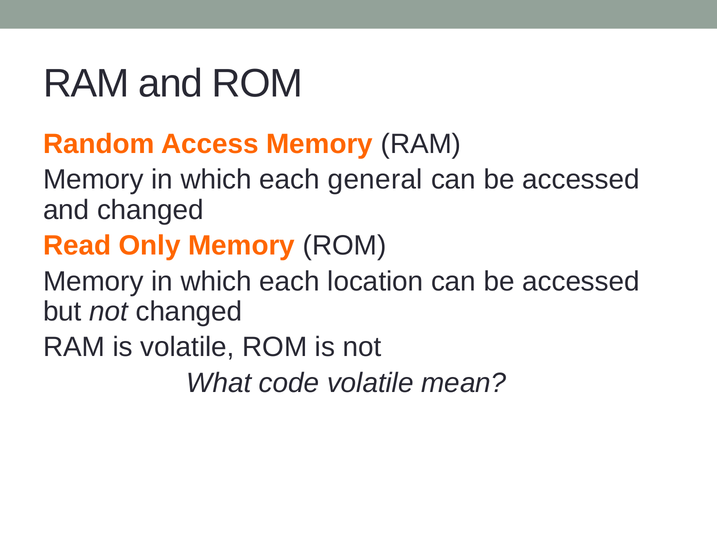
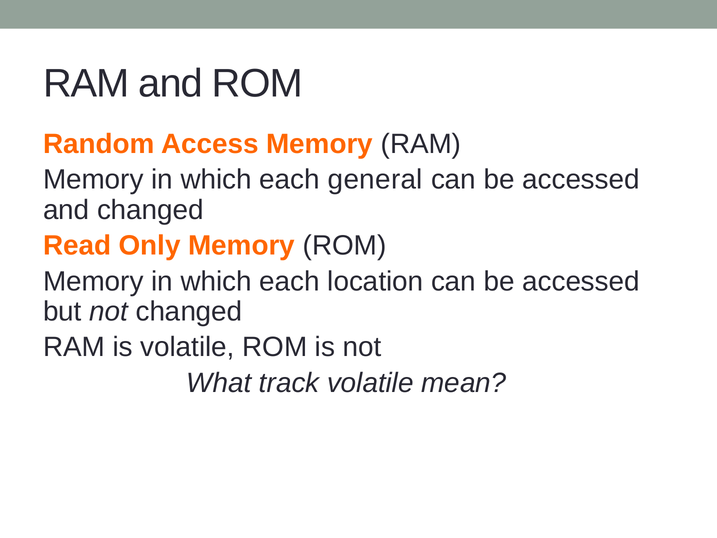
code: code -> track (289, 383)
